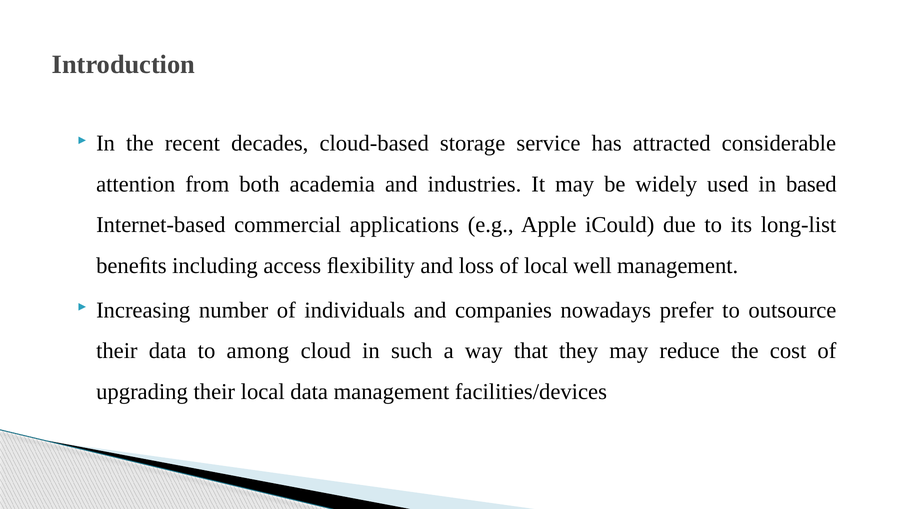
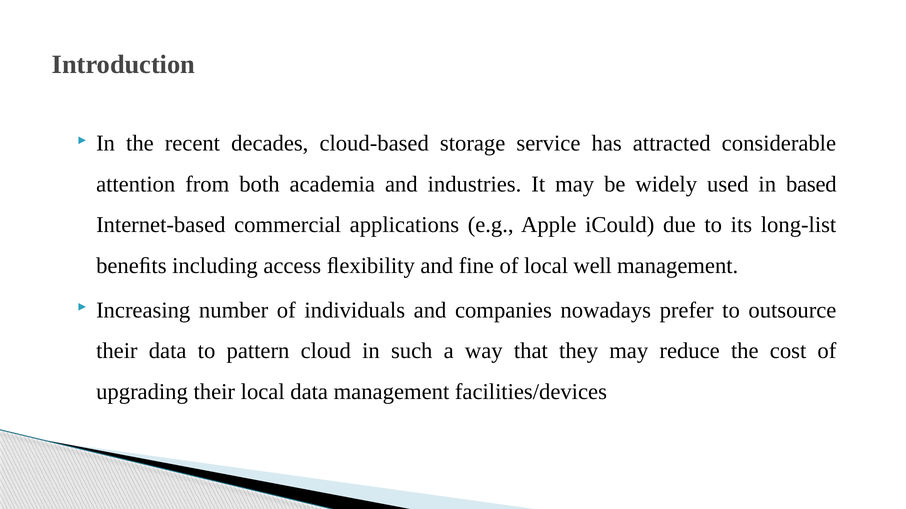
loss: loss -> fine (476, 266)
among: among -> pattern (258, 351)
